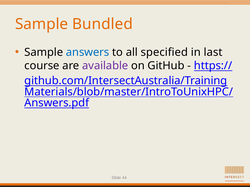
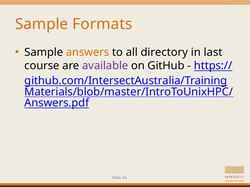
Bundled: Bundled -> Formats (102, 24)
answers colour: blue -> orange (88, 52)
specified: specified -> directory (164, 52)
